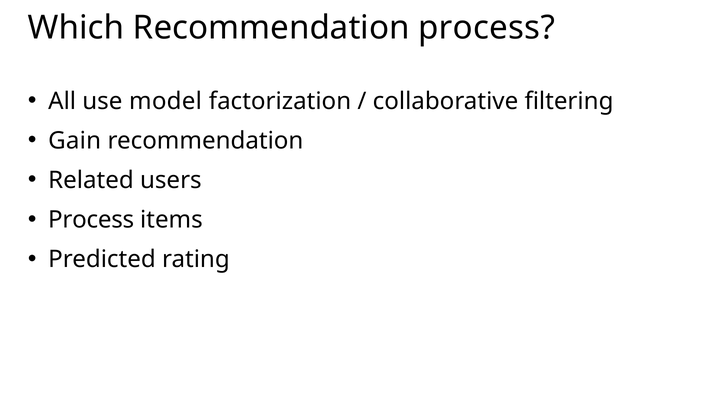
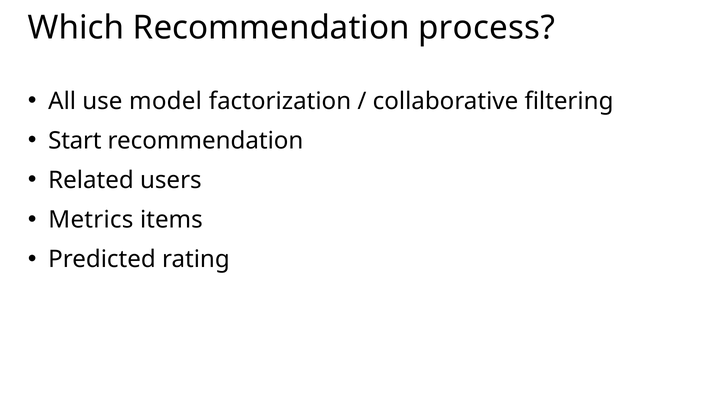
Gain: Gain -> Start (75, 141)
Process: Process -> Metrics (91, 220)
